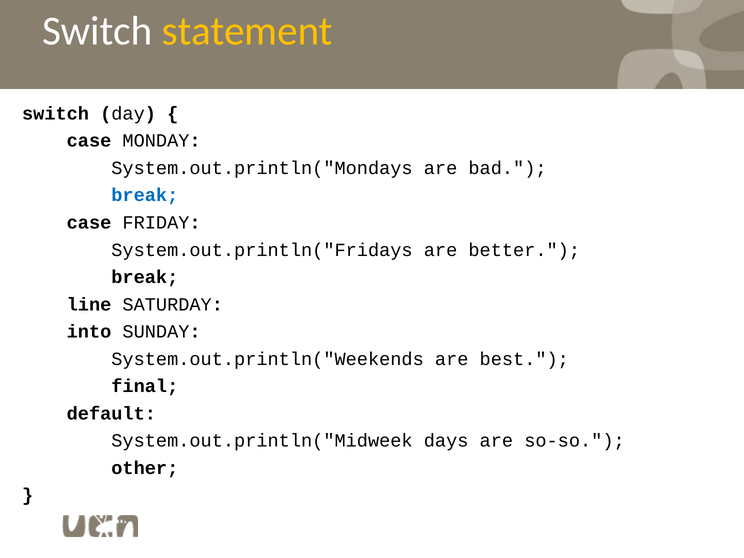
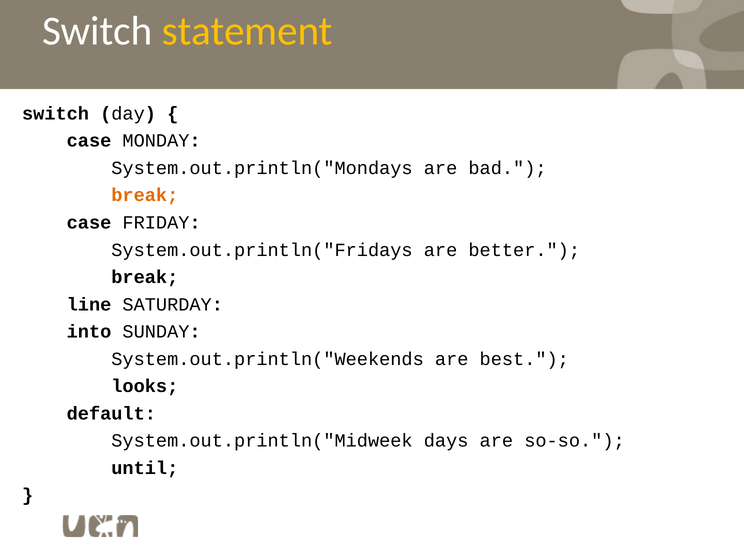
break colour: blue -> orange (145, 195)
final: final -> looks (145, 386)
other: other -> until (145, 468)
